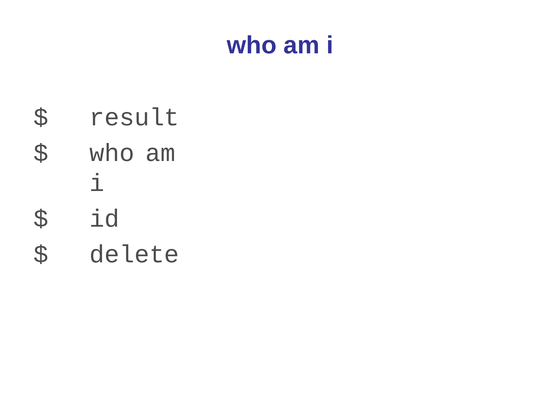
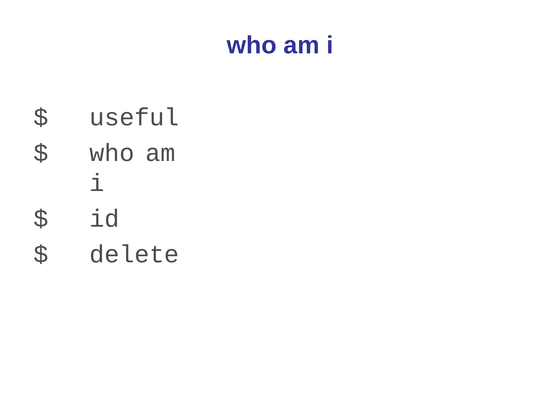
result: result -> useful (134, 117)
